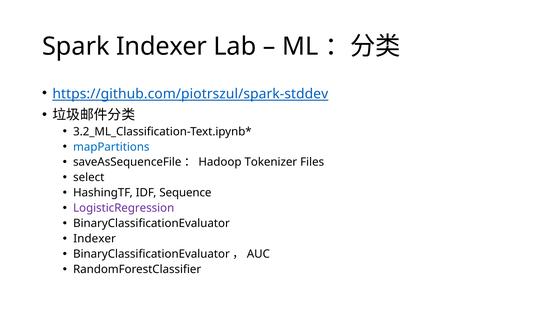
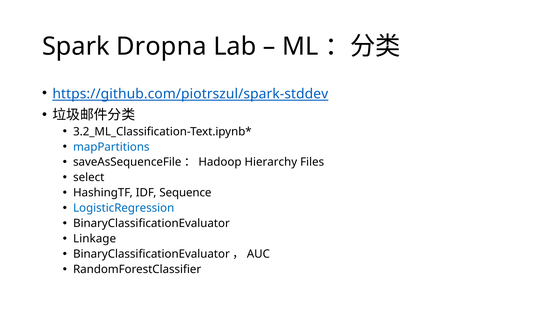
Spark Indexer: Indexer -> Dropna (161, 46)
Tokenizer: Tokenizer -> Hierarchy (271, 162)
LogisticRegression colour: purple -> blue (124, 208)
Indexer: Indexer -> Linkage (95, 238)
